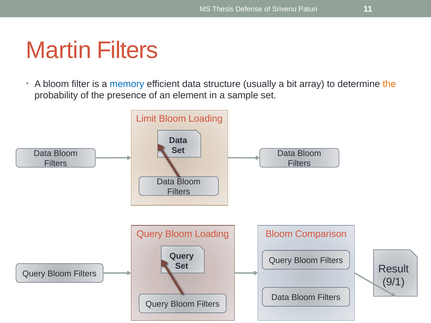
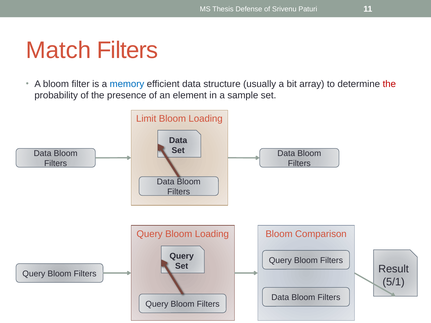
Martin: Martin -> Match (59, 50)
the colour: orange -> red (389, 84)
9/1: 9/1 -> 5/1 (394, 282)
